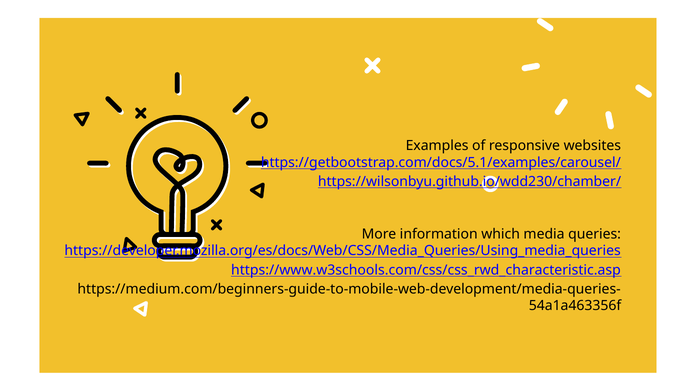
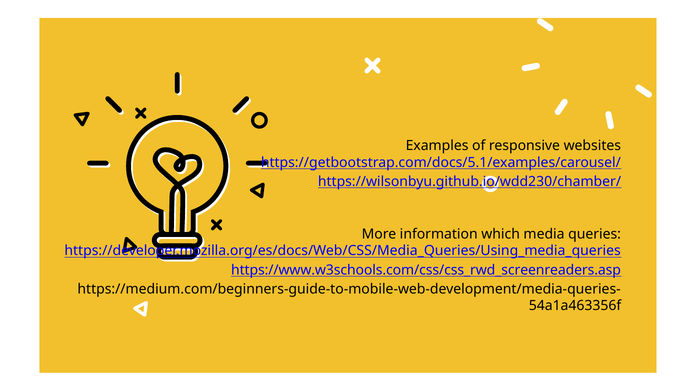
https://www.w3schools.com/css/css_rwd_characteristic.asp: https://www.w3schools.com/css/css_rwd_characteristic.asp -> https://www.w3schools.com/css/css_rwd_screenreaders.asp (426, 270)
